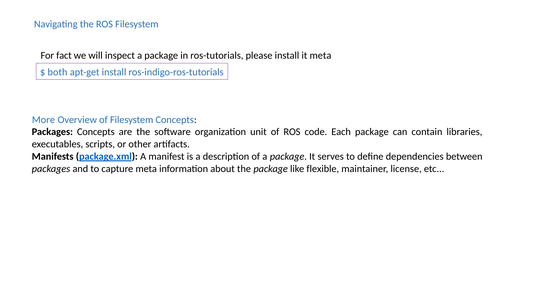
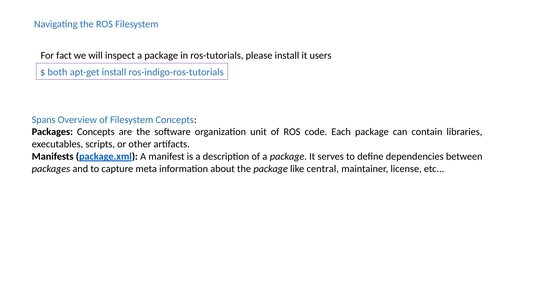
it meta: meta -> users (321, 56)
More: More -> Spans (44, 120)
flexible: flexible -> central (323, 169)
